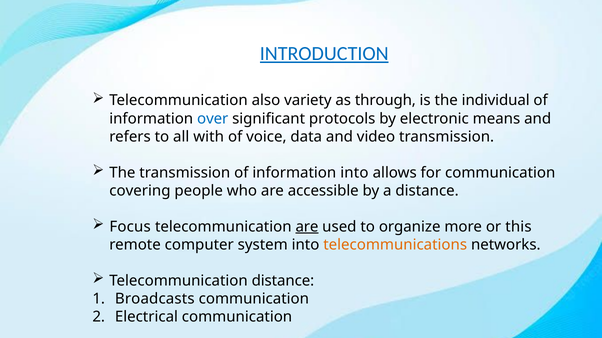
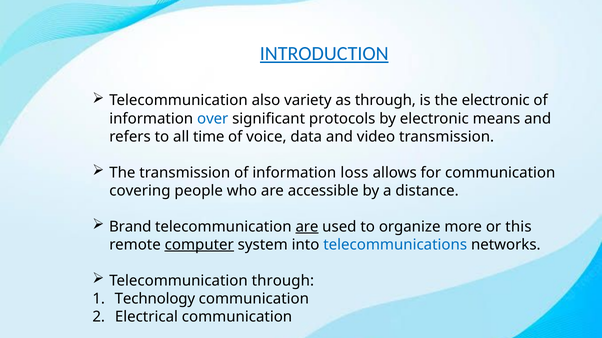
the individual: individual -> electronic (496, 101)
with: with -> time (209, 137)
information into: into -> loss (354, 173)
Focus: Focus -> Brand (130, 227)
computer underline: none -> present (199, 245)
telecommunications colour: orange -> blue (395, 245)
Telecommunication distance: distance -> through (283, 281)
Broadcasts: Broadcasts -> Technology (155, 299)
